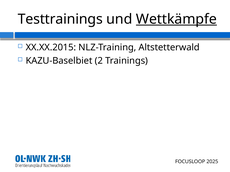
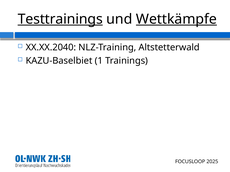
Testtrainings underline: none -> present (60, 19)
XX.XX.2015: XX.XX.2015 -> XX.XX.2040 (51, 48)
2: 2 -> 1 (99, 61)
